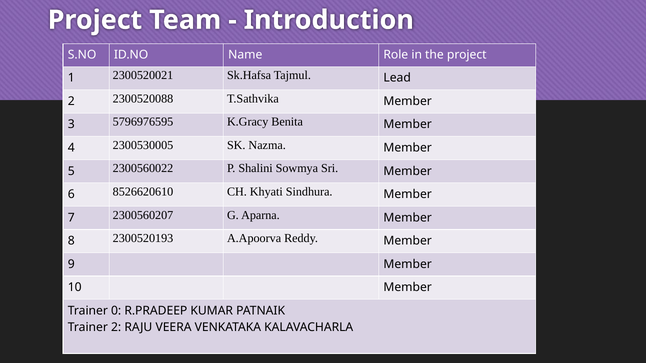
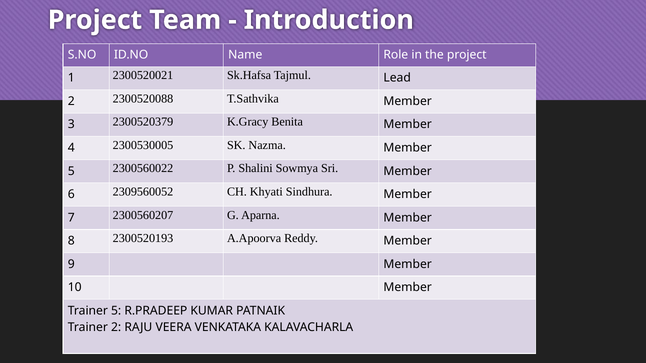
5796976595: 5796976595 -> 2300520379 (143, 122)
8526620610: 8526620610 -> 2309560052 (143, 192)
Trainer 0: 0 -> 5 (116, 311)
